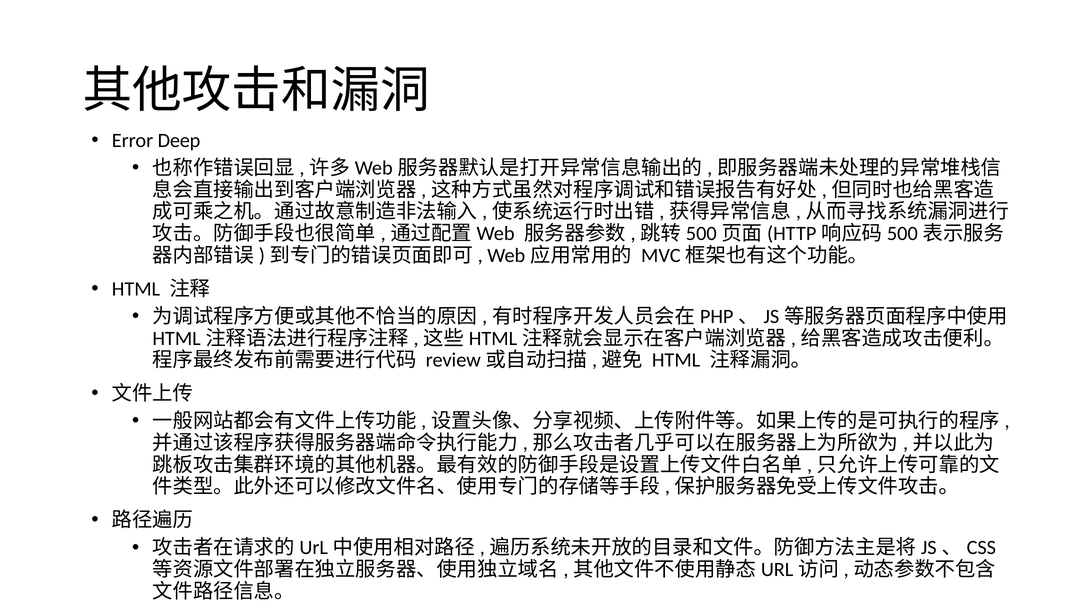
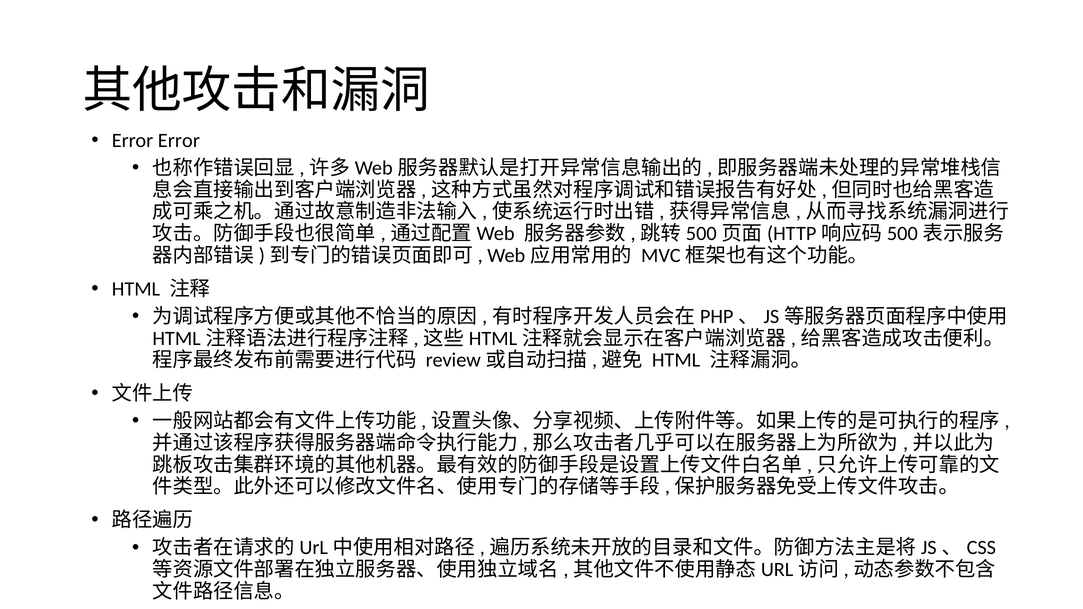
Error Deep: Deep -> Error (179, 140)
